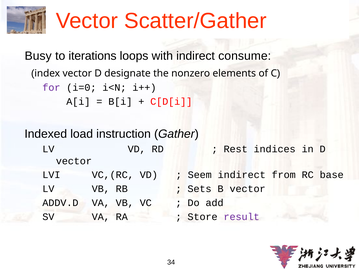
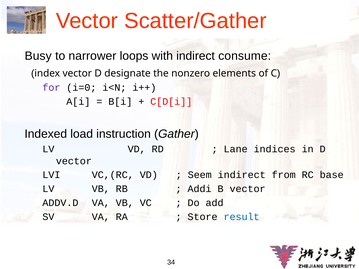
iterations: iterations -> narrower (92, 56)
Rest: Rest -> Lane (236, 149)
Sets: Sets -> Addi (200, 189)
result colour: purple -> blue (242, 217)
